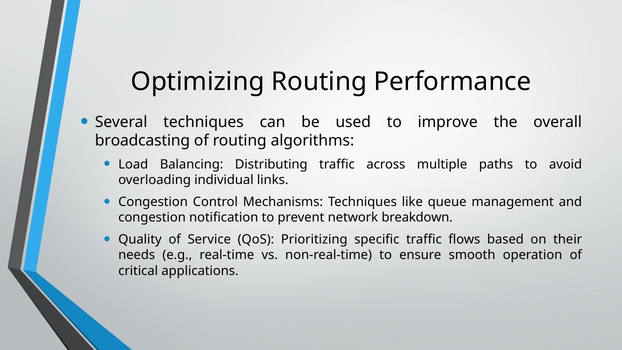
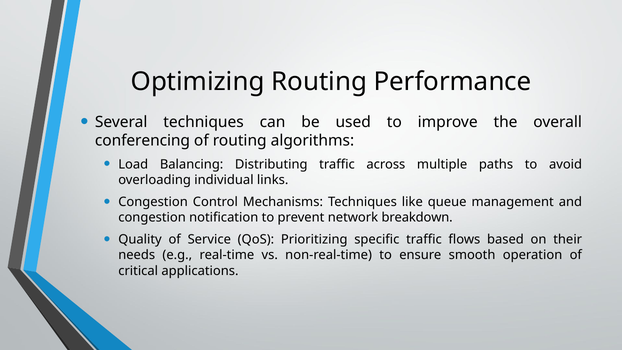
broadcasting: broadcasting -> conferencing (143, 141)
